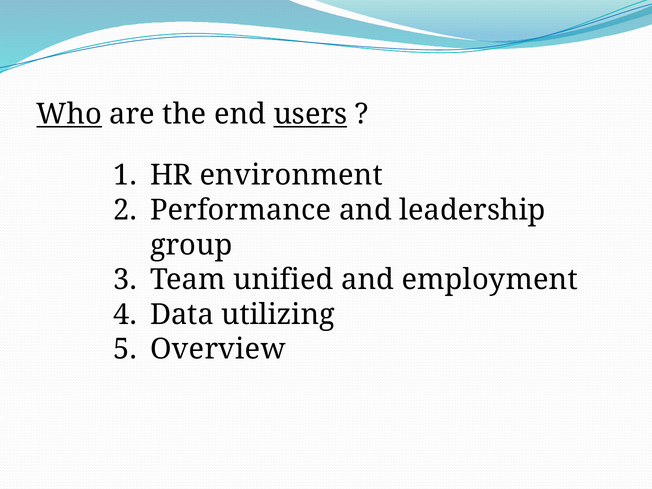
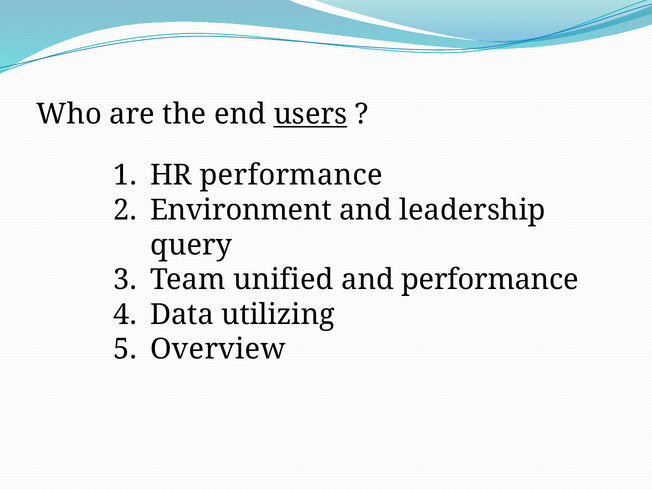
Who underline: present -> none (69, 114)
HR environment: environment -> performance (291, 175)
Performance: Performance -> Environment (241, 210)
group: group -> query (191, 245)
and employment: employment -> performance (490, 280)
